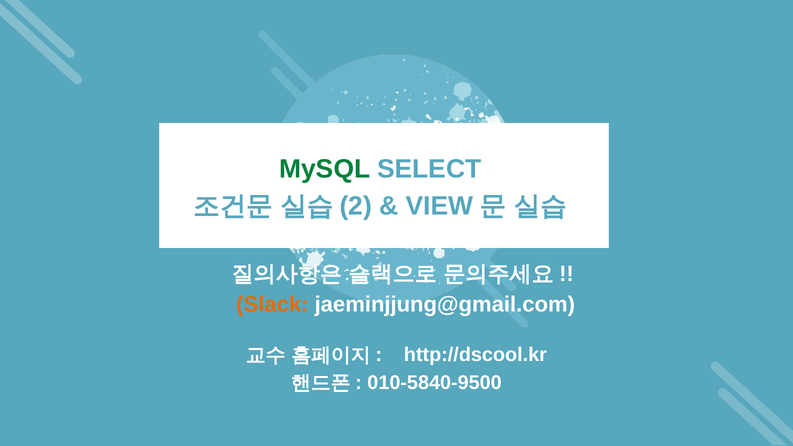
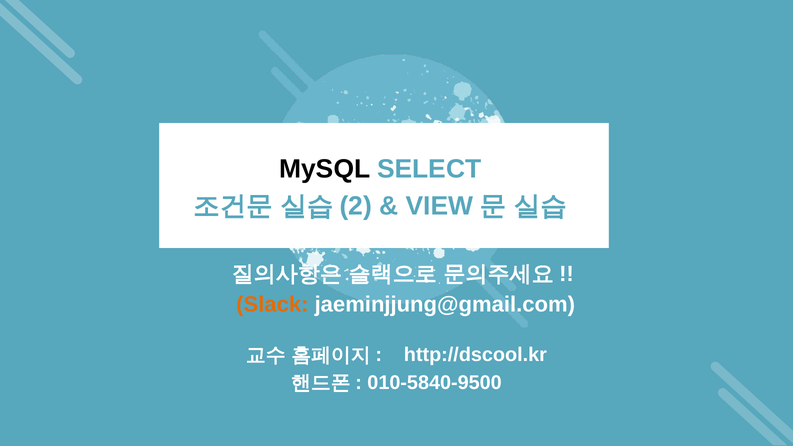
MySQL colour: green -> black (325, 169)
